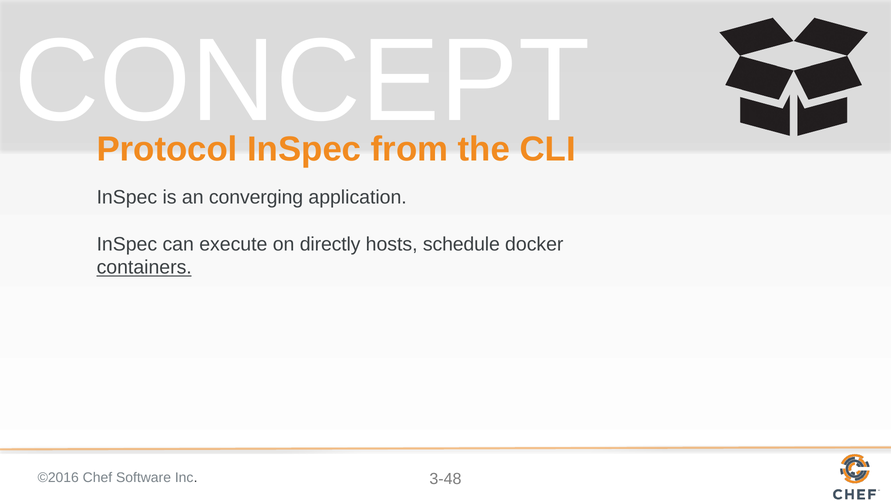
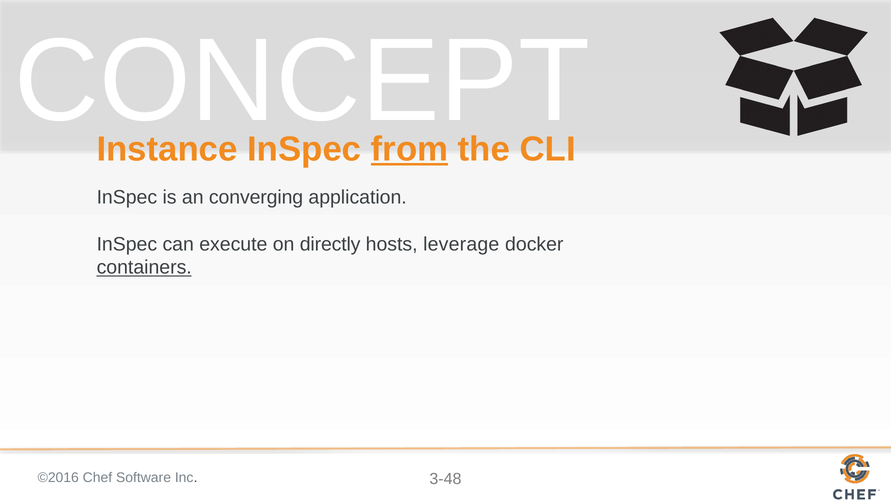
Protocol: Protocol -> Instance (167, 149)
from underline: none -> present (410, 149)
schedule: schedule -> leverage (461, 244)
